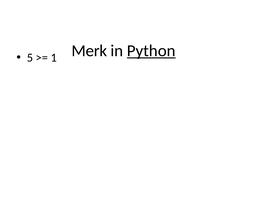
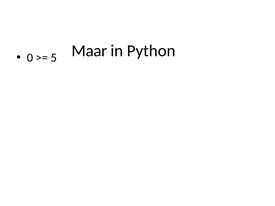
Merk: Merk -> Maar (89, 51)
Python underline: present -> none (151, 51)
5: 5 -> 0 (30, 58)
1: 1 -> 5 (54, 58)
